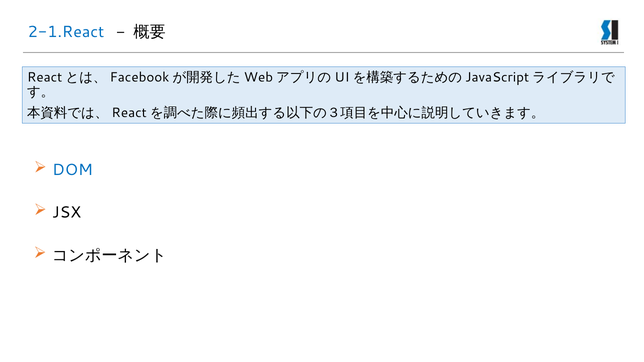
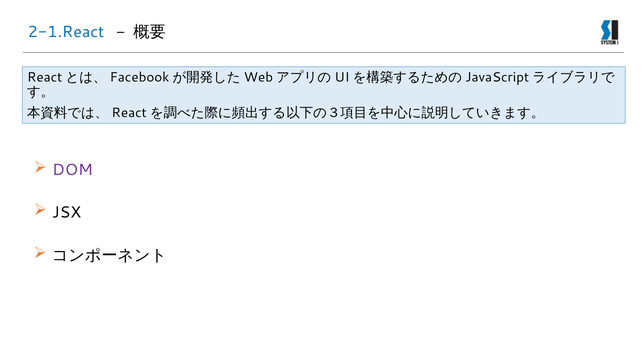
DOM colour: blue -> purple (73, 170)
